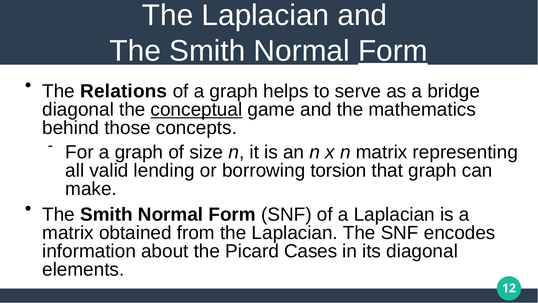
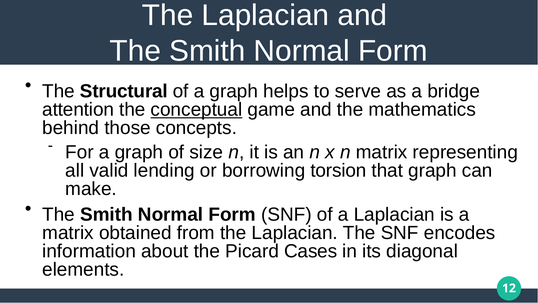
Form underline: present -> none (393, 51)
Relations: Relations -> Structural (124, 91)
diagonal: diagonal -> attention (78, 109)
